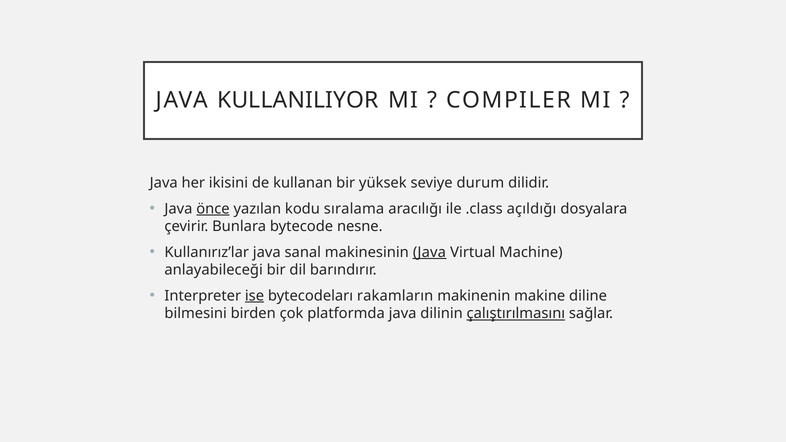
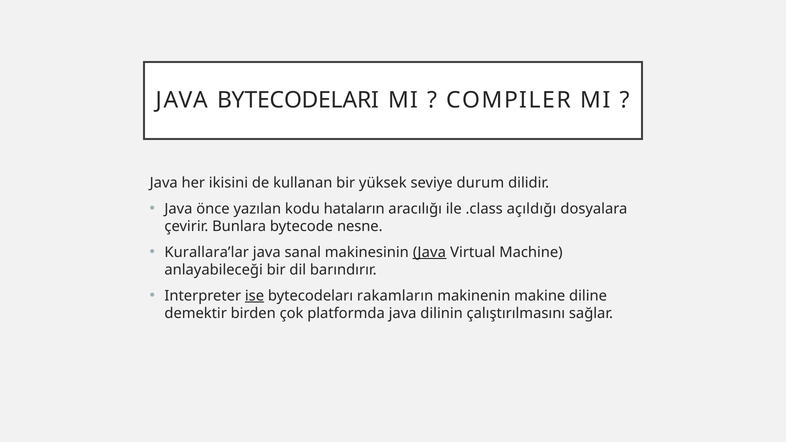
KULLANILIYOR: KULLANILIYOR -> BYTECODELARI (298, 100)
önce underline: present -> none (213, 209)
sıralama: sıralama -> hataların (354, 209)
Kullanırız’lar: Kullanırız’lar -> Kurallara’lar (207, 252)
bilmesini: bilmesini -> demektir (196, 314)
çalıştırılmasını underline: present -> none (516, 314)
